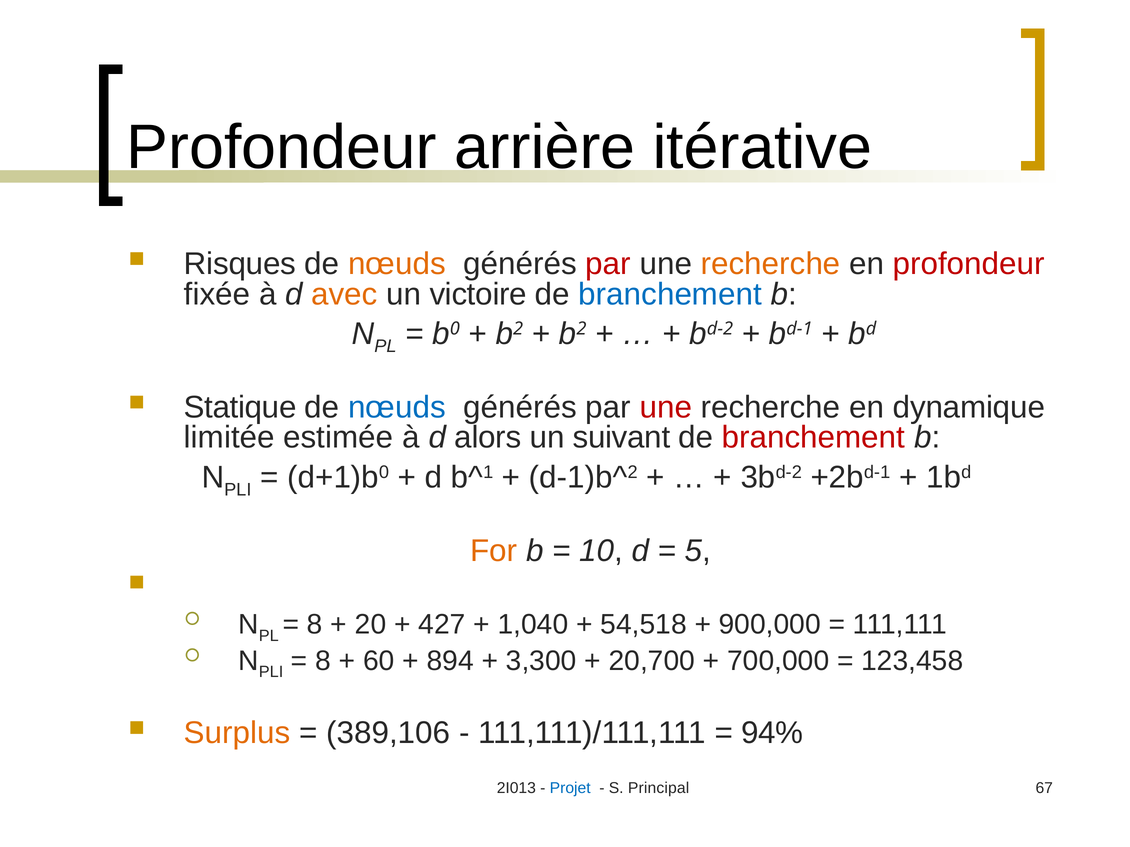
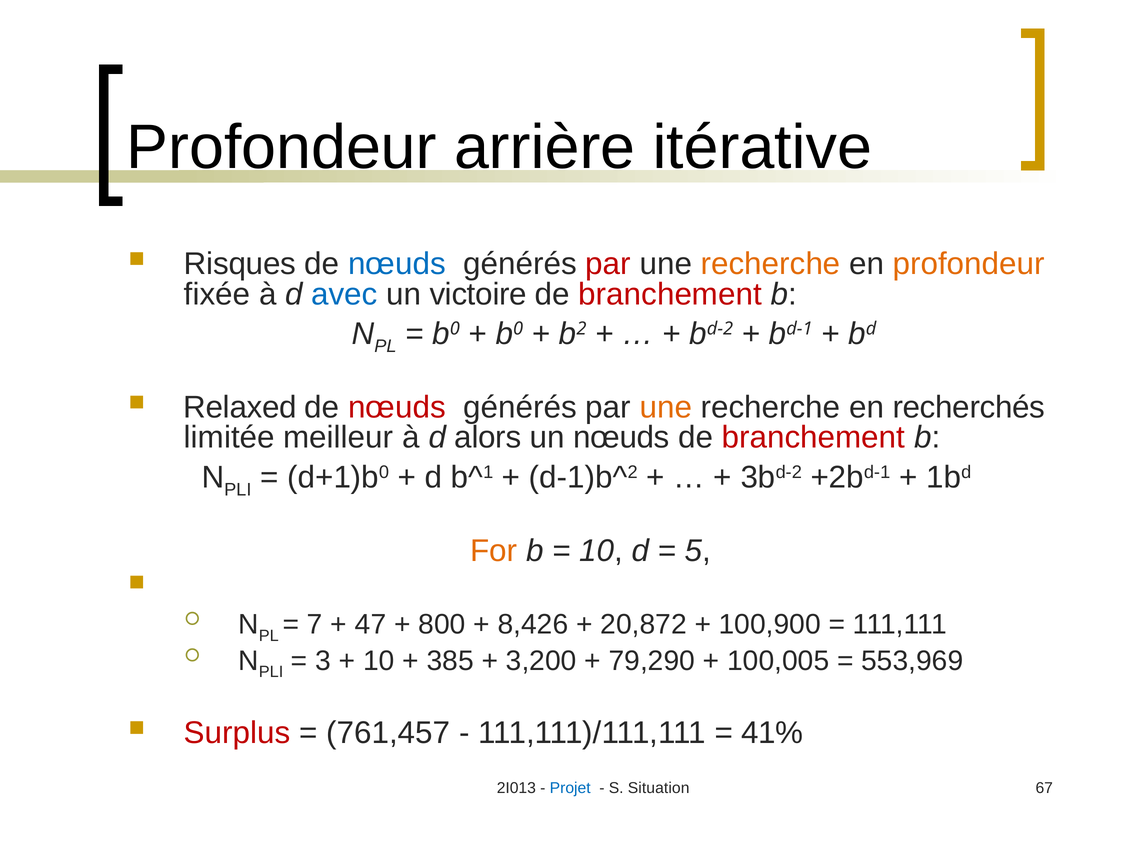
nœuds colour: orange -> blue (397, 264)
profondeur colour: red -> orange (969, 264)
avec colour: orange -> blue (344, 294)
branchement colour: blue -> red (670, 294)
2: 2 -> 0 (518, 329)
Statique: Statique -> Relaxed (240, 408)
nœuds colour: blue -> red (397, 408)
une colour: red -> orange (666, 408)
dynamique: dynamique -> recherchés (969, 408)
estimée: estimée -> meilleur (338, 438)
un suivant: suivant -> nœuds (621, 438)
8: 8 -> 7 (315, 625)
20: 20 -> 47 (370, 625)
427: 427 -> 800 (442, 625)
1,040: 1,040 -> 8,426 (533, 625)
54,518: 54,518 -> 20,872 (643, 625)
900,000: 900,000 -> 100,900 (770, 625)
8: 8 -> 3 (323, 662)
60: 60 -> 10 (379, 662)
894: 894 -> 385 (450, 662)
3,300: 3,300 -> 3,200 (541, 662)
20,700: 20,700 -> 79,290 (652, 662)
700,000: 700,000 -> 100,005 (778, 662)
123,458: 123,458 -> 553,969 (912, 662)
Surplus colour: orange -> red (237, 733)
389,106: 389,106 -> 761,457 (388, 733)
94%: 94% -> 41% (772, 733)
Principal: Principal -> Situation (659, 788)
